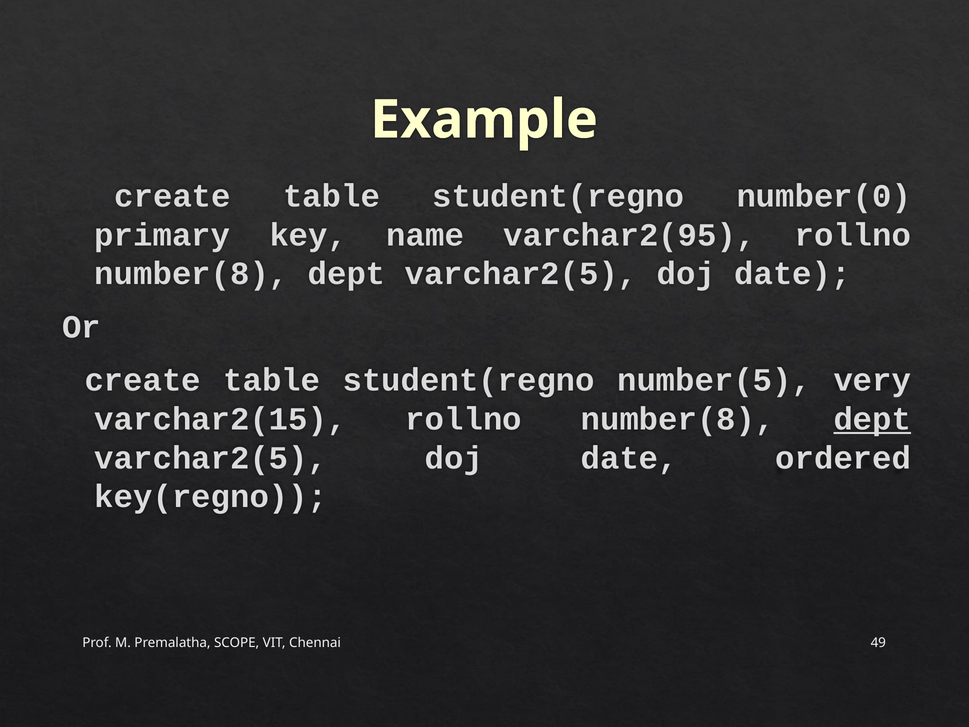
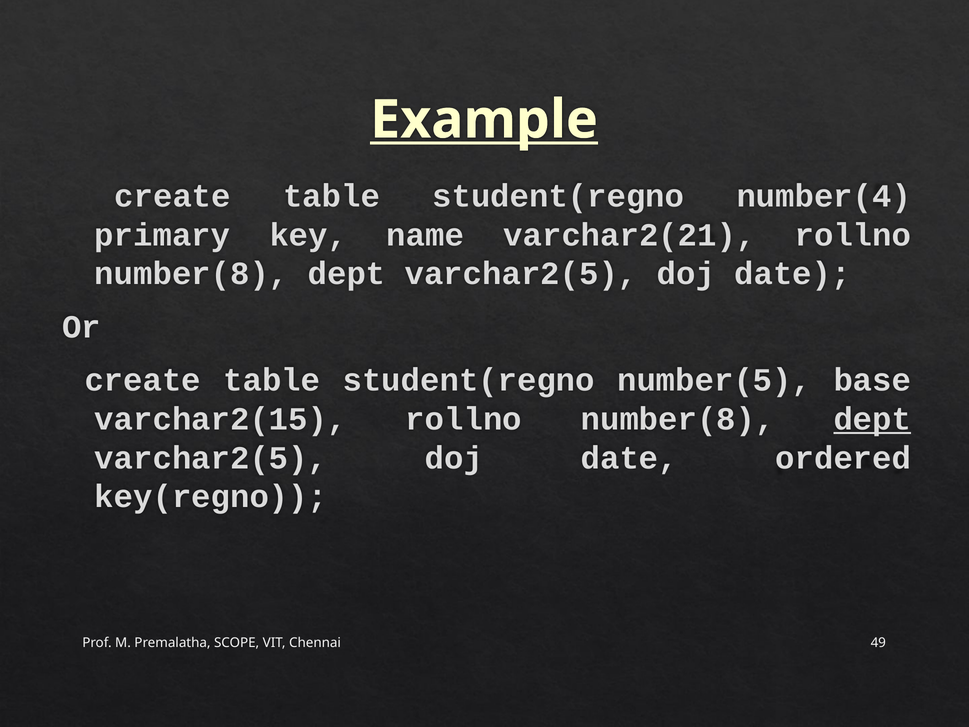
Example underline: none -> present (484, 120)
number(0: number(0 -> number(4 (824, 196)
varchar2(95: varchar2(95 -> varchar2(21 (629, 235)
very: very -> base (872, 380)
